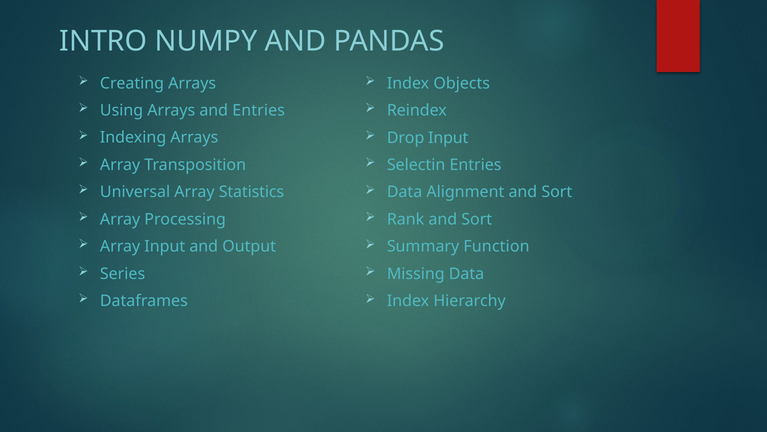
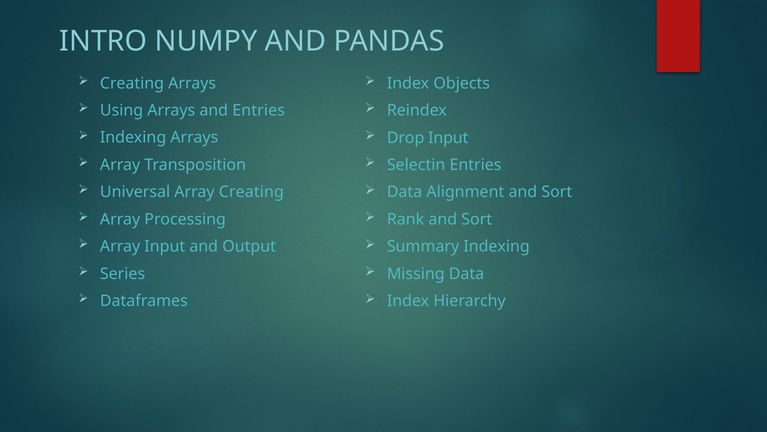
Array Statistics: Statistics -> Creating (251, 192)
Summary Function: Function -> Indexing (497, 246)
